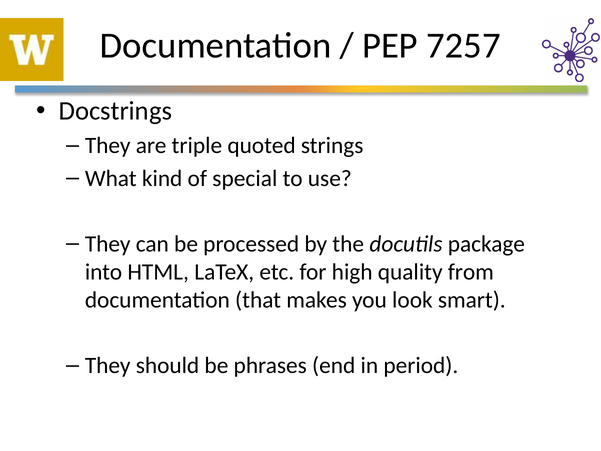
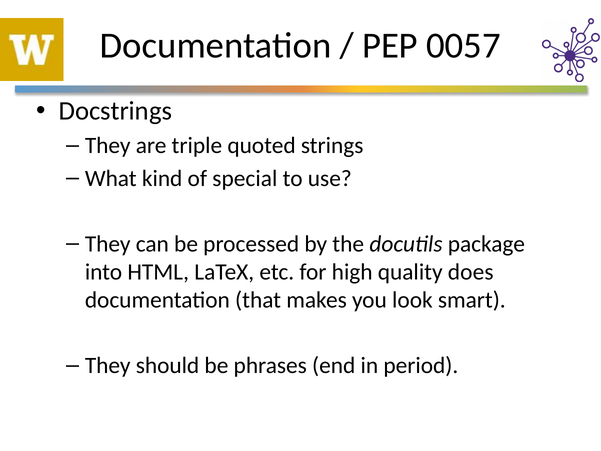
7257: 7257 -> 0057 (463, 46)
from: from -> does (471, 272)
